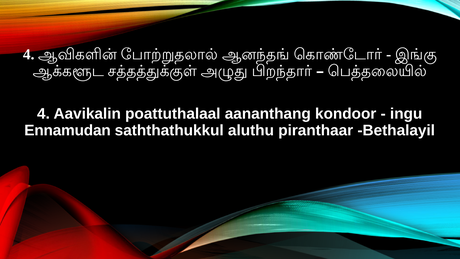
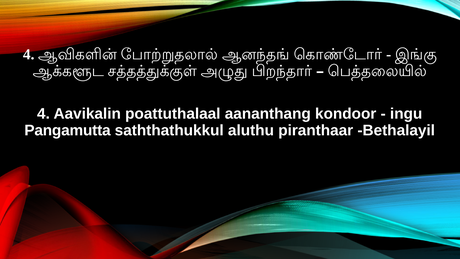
Ennamudan: Ennamudan -> Pangamutta (68, 130)
